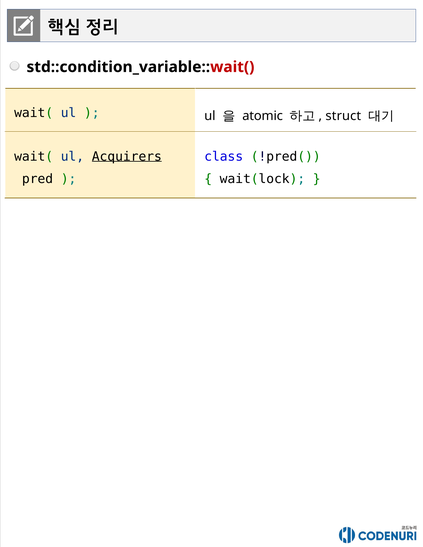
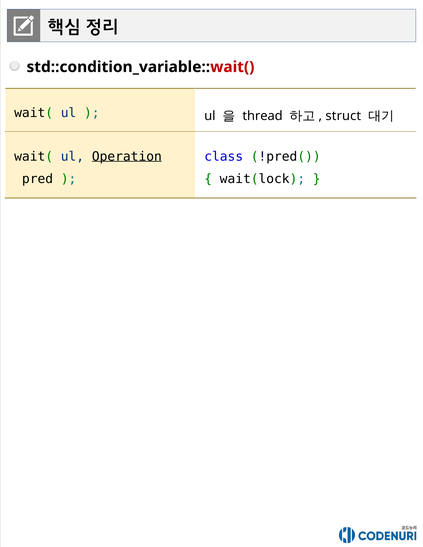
atomic: atomic -> thread (263, 116)
Acquirers: Acquirers -> Operation (127, 157)
